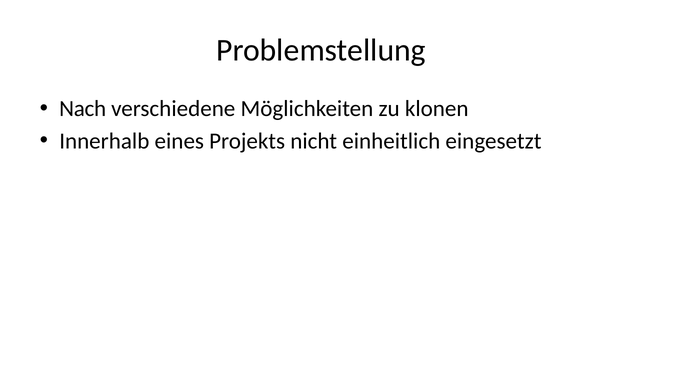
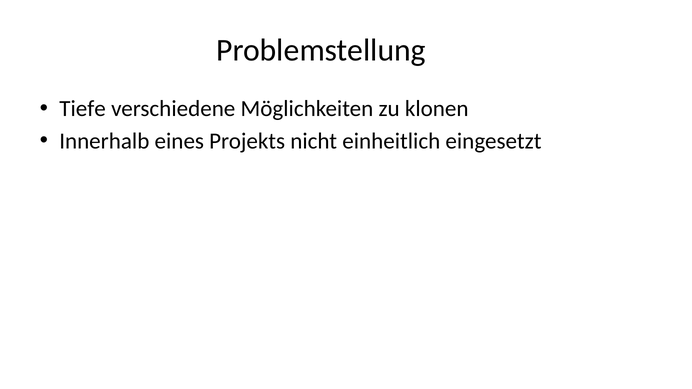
Nach: Nach -> Tiefe (83, 109)
